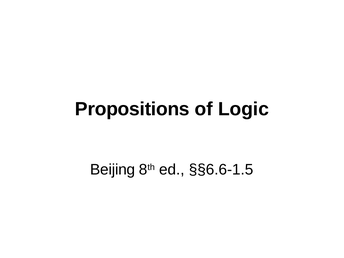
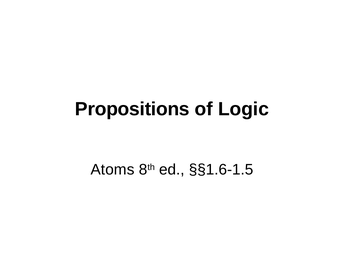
Beijing: Beijing -> Atoms (113, 170)
§§6.6-1.5: §§6.6-1.5 -> §§1.6-1.5 (221, 170)
